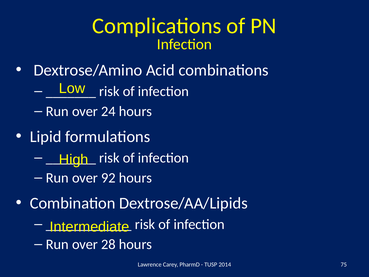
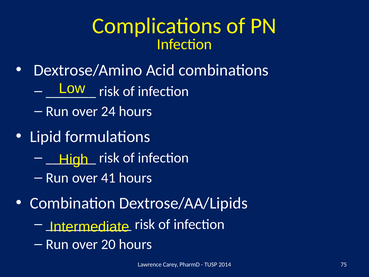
92: 92 -> 41 (108, 178)
28: 28 -> 20 (108, 244)
